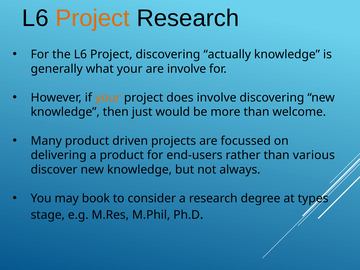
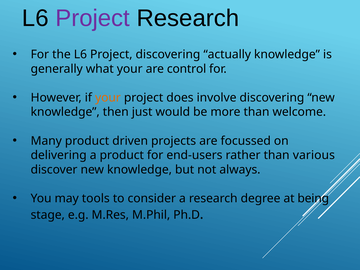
Project colour: orange -> purple (93, 18)
are involve: involve -> control (187, 69)
book: book -> tools (96, 198)
types: types -> being (313, 198)
